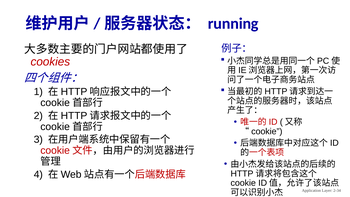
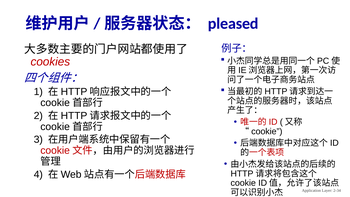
running: running -> pleased (233, 24)
